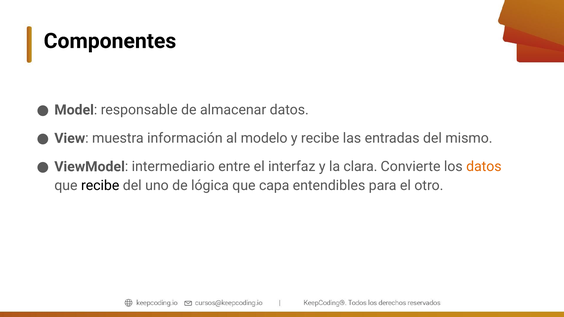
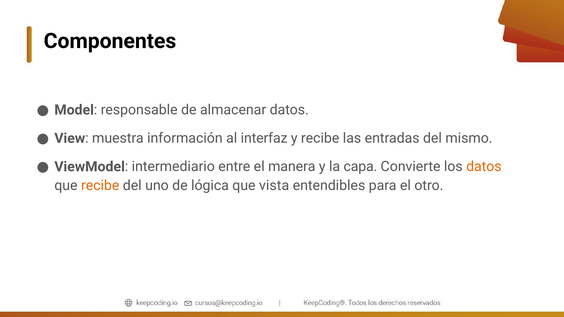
modelo: modelo -> interfaz (264, 138)
interfaz: interfaz -> manera (292, 167)
clara: clara -> capa (360, 167)
recibe colour: black -> orange (100, 186)
capa: capa -> vista (274, 186)
